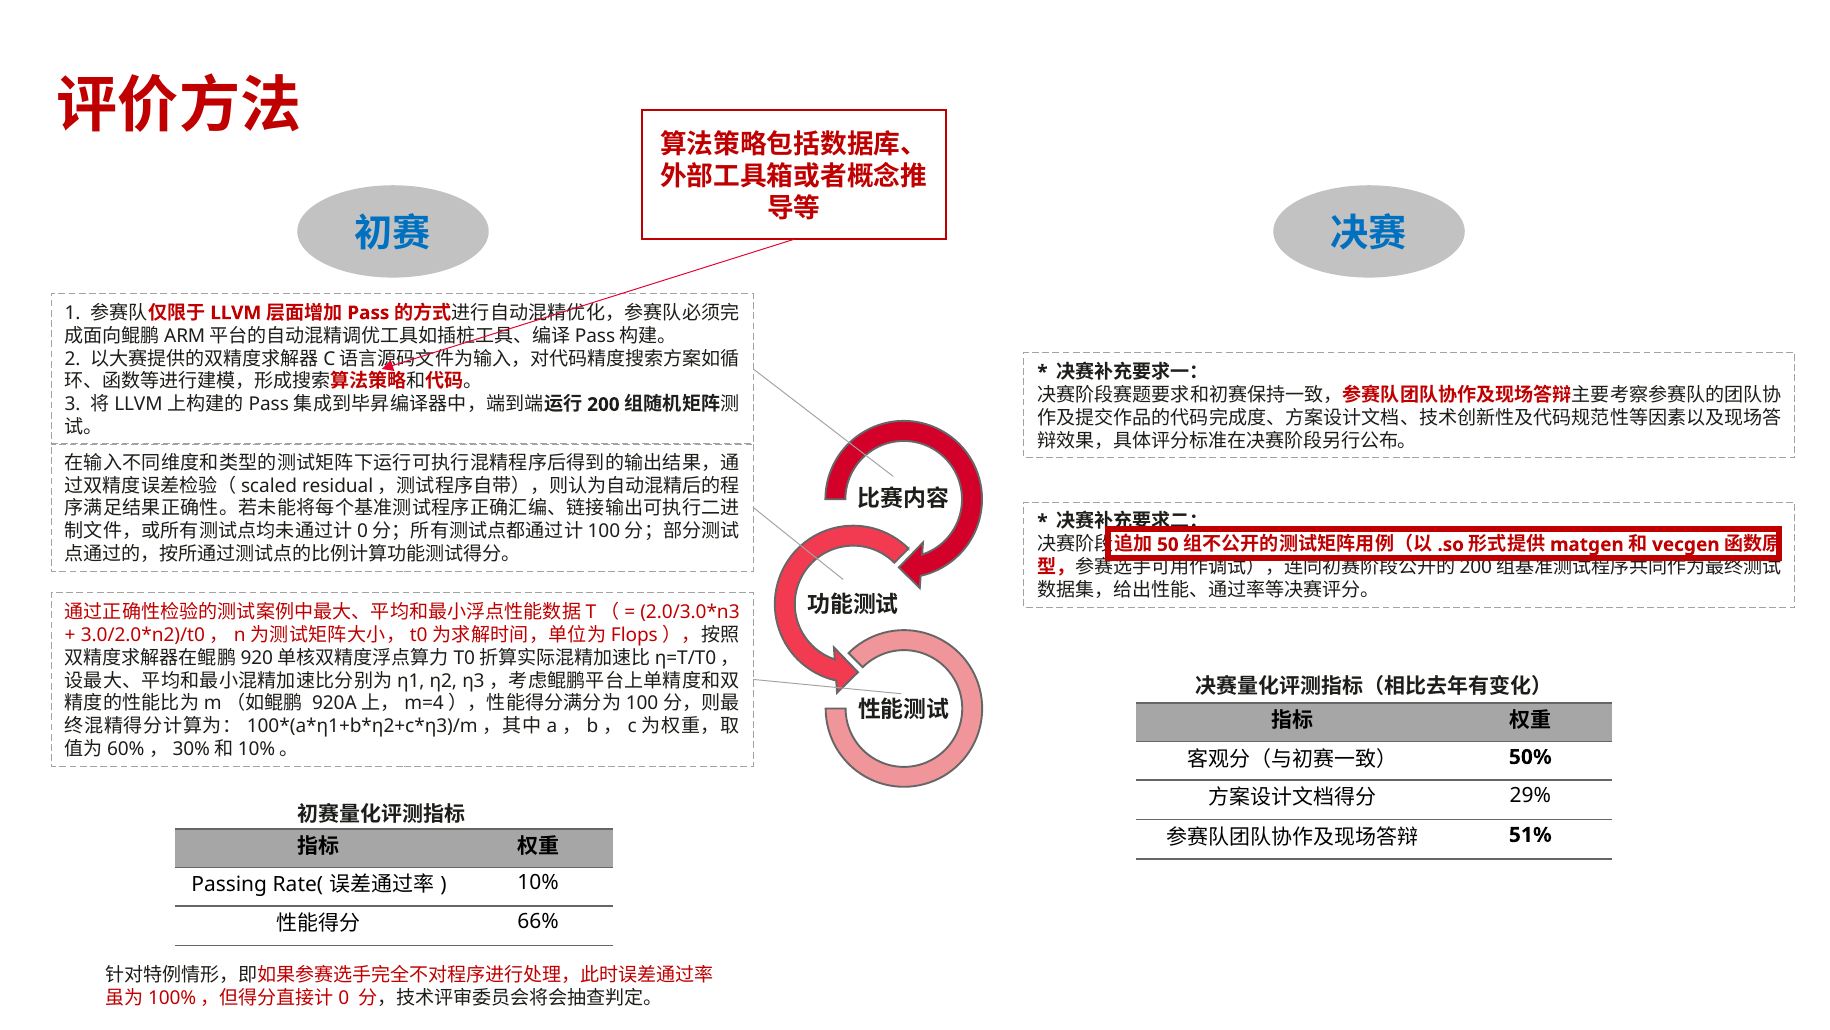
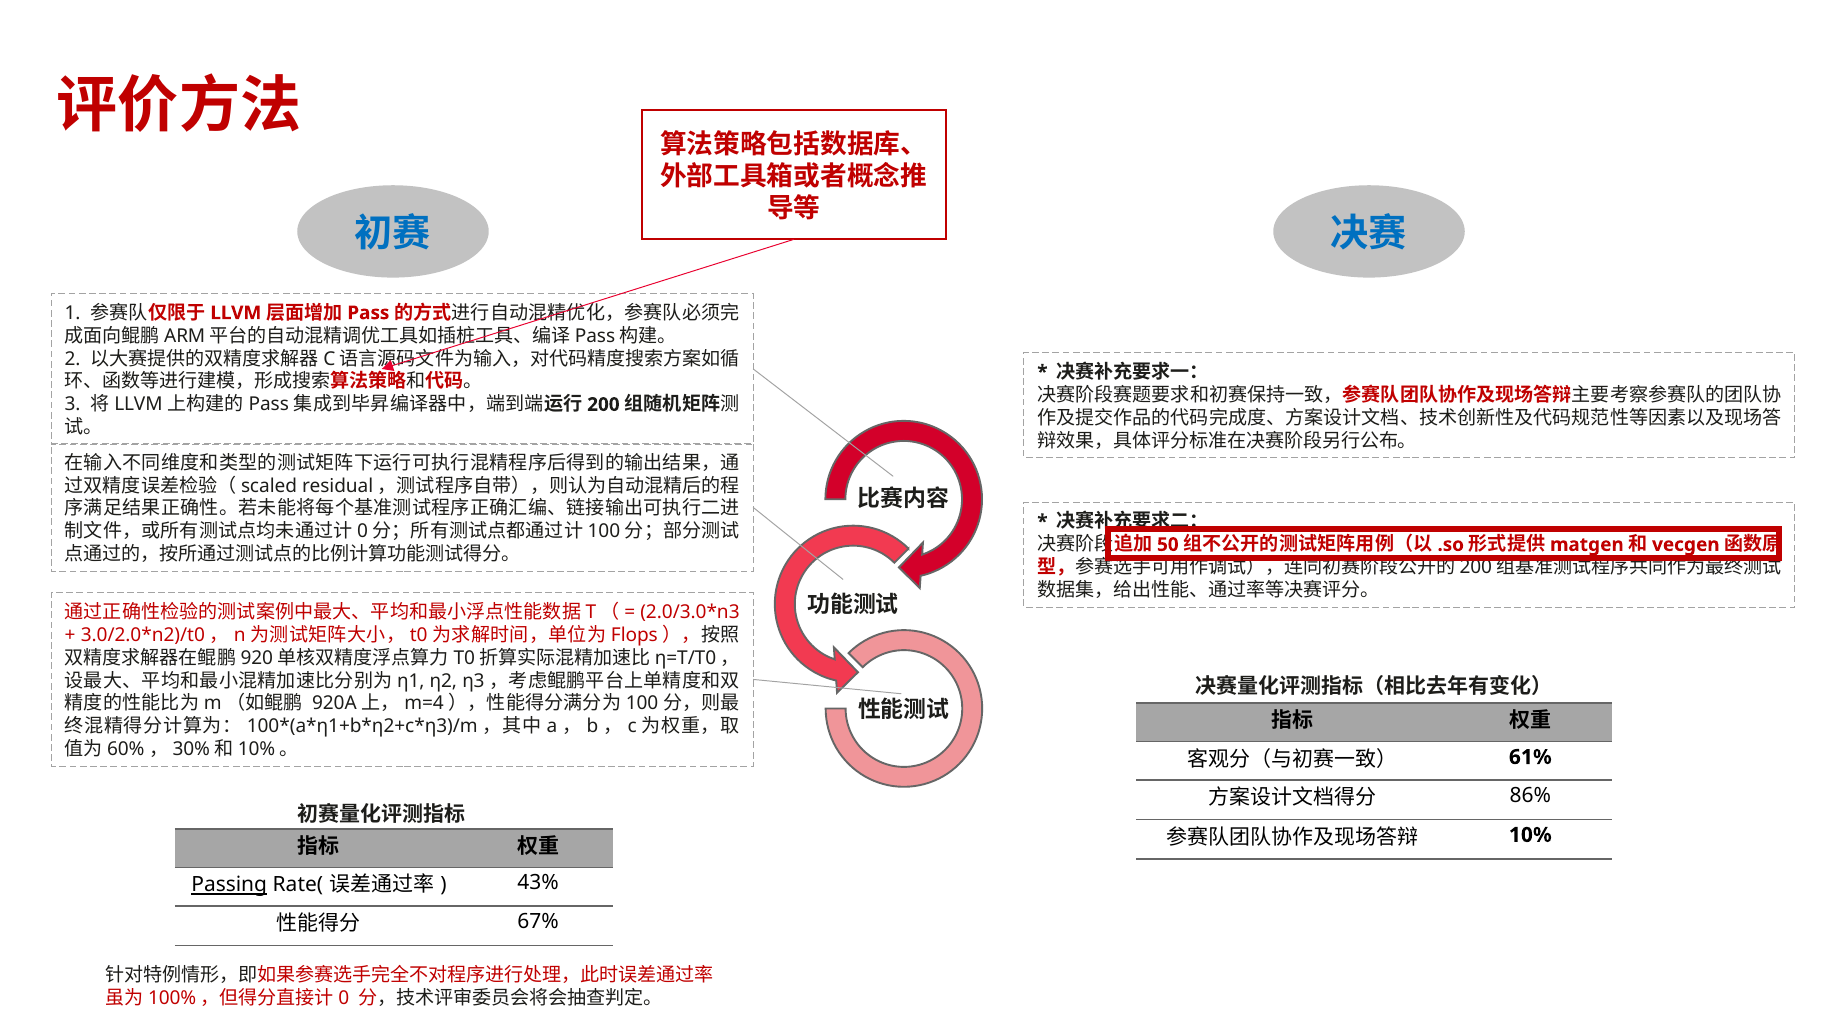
50%: 50% -> 61% (1530, 757)
29%: 29% -> 86% (1530, 795)
51%: 51% -> 10% (1530, 835)
Passing underline: none -> present (229, 884)
10%: 10% -> 43% (538, 882)
66%: 66% -> 67% (538, 921)
